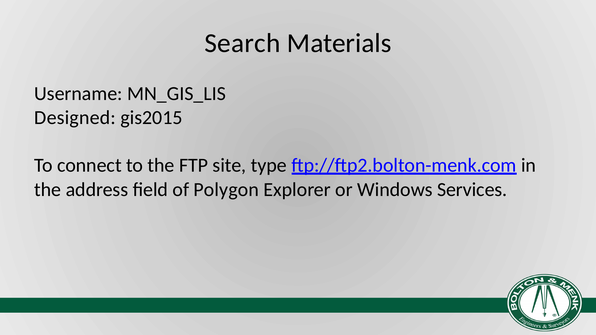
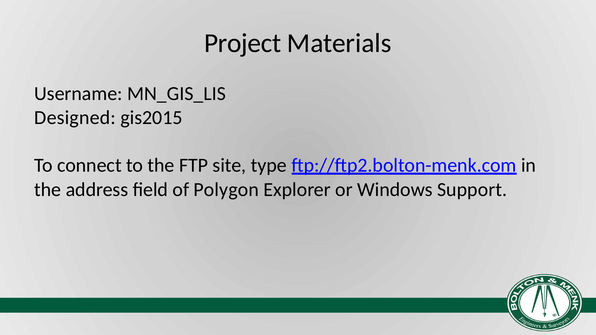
Search: Search -> Project (243, 43)
Services: Services -> Support (472, 190)
